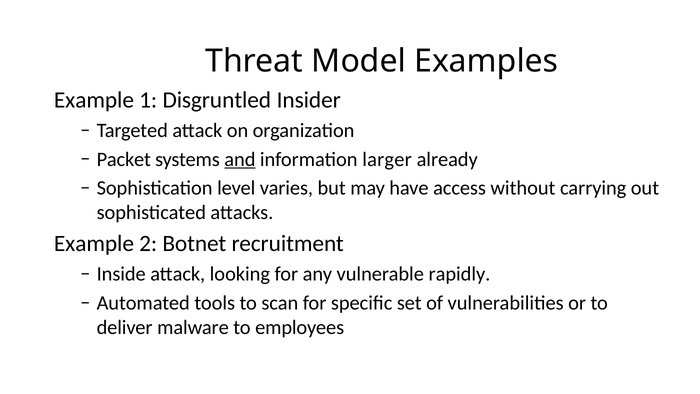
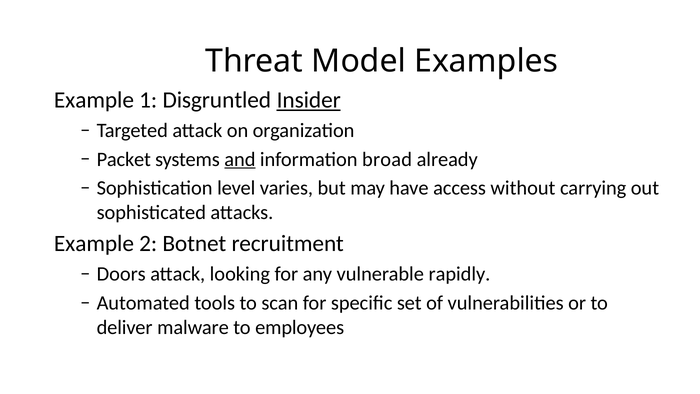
Insider underline: none -> present (309, 100)
larger: larger -> broad (387, 159)
Inside: Inside -> Doors (121, 274)
